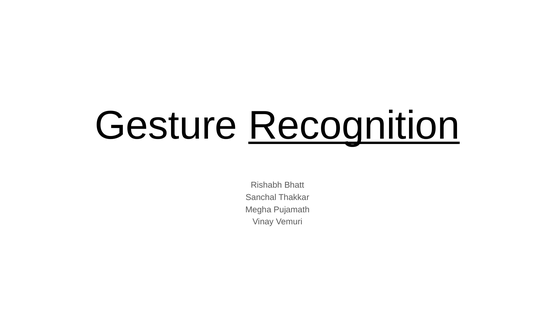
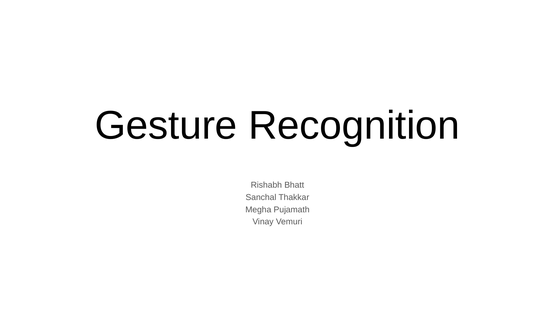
Recognition underline: present -> none (354, 126)
